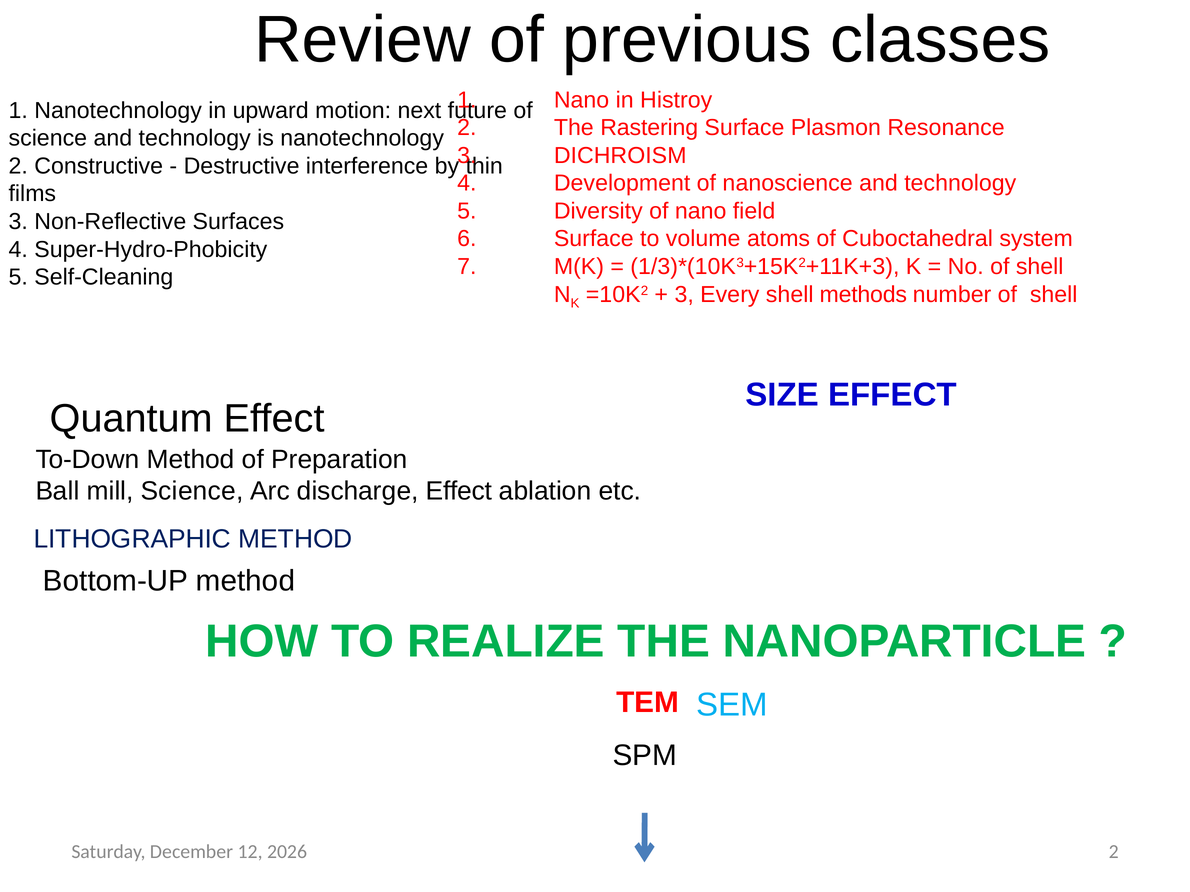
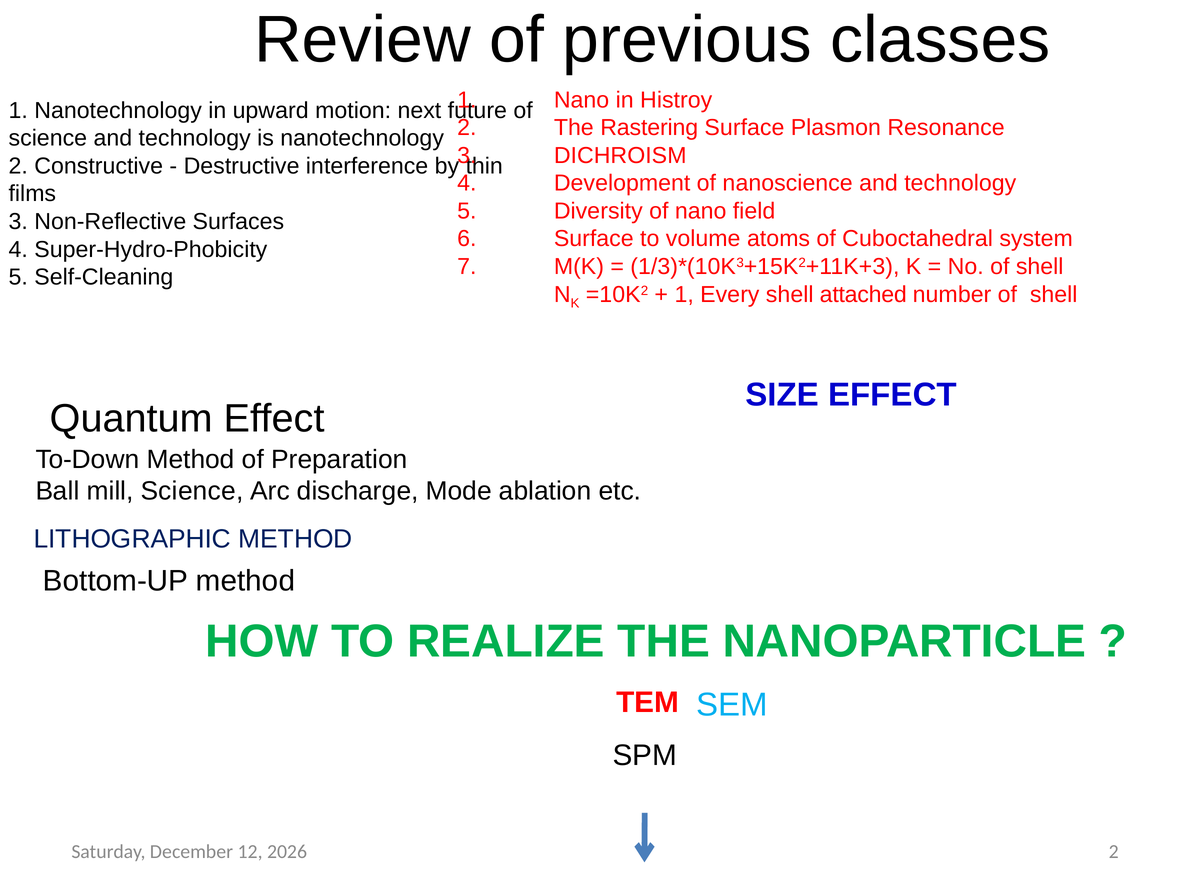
3: 3 -> 1 (684, 295)
methods: methods -> attached (863, 295)
discharge Effect: Effect -> Mode (459, 492)
